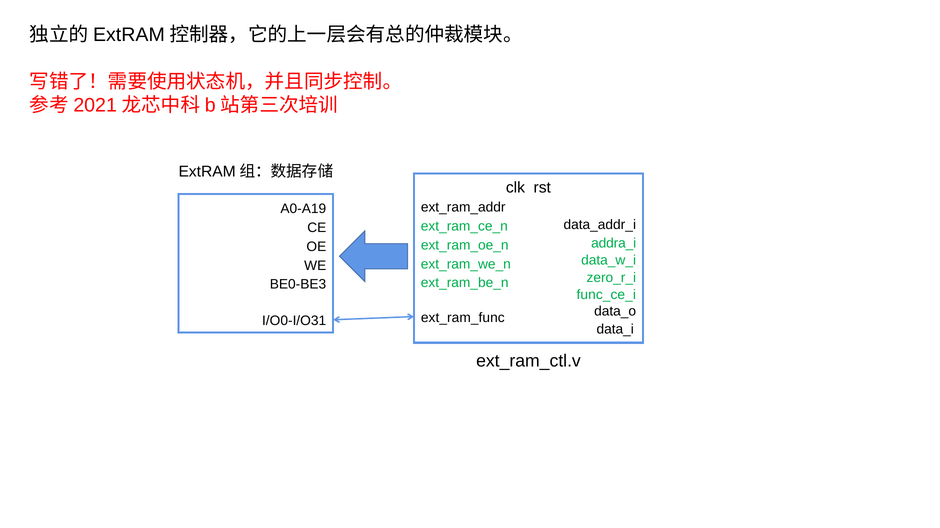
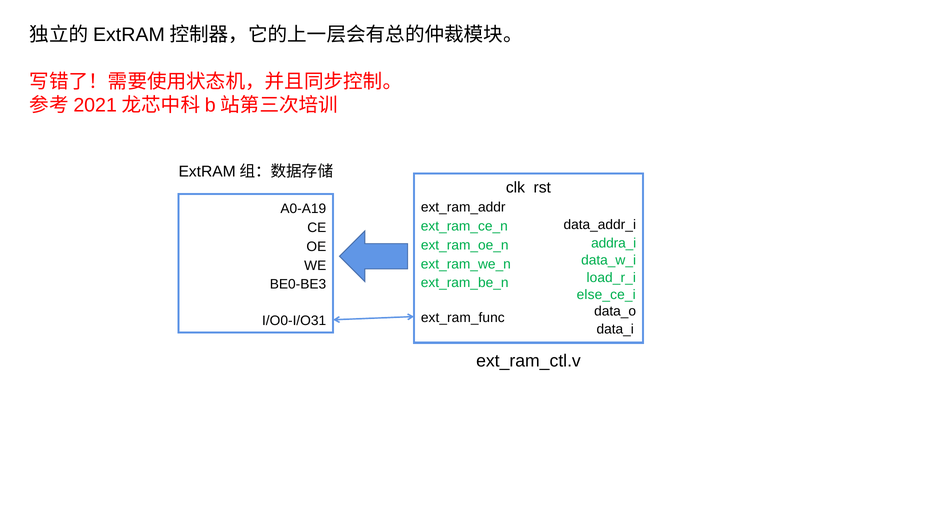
zero_r_i: zero_r_i -> load_r_i (611, 278)
func_ce_i: func_ce_i -> else_ce_i (606, 295)
